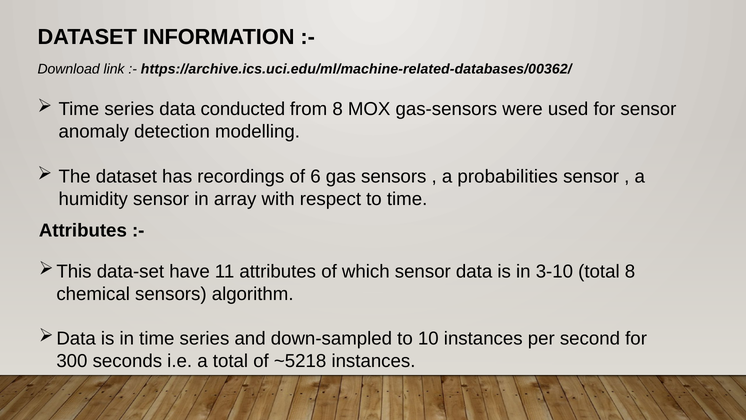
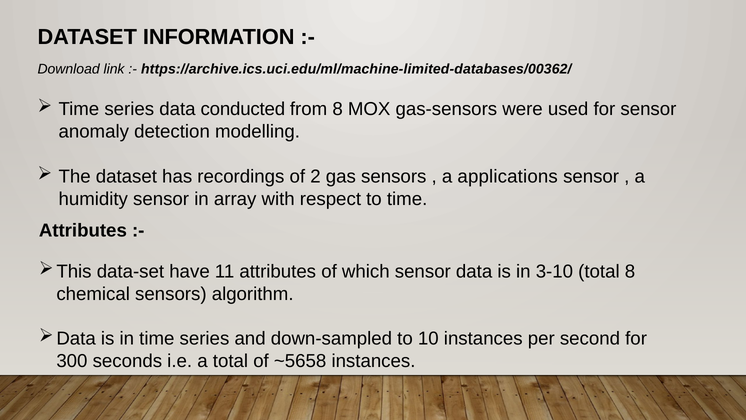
https://archive.ics.uci.edu/ml/machine-related-databases/00362/: https://archive.ics.uci.edu/ml/machine-related-databases/00362/ -> https://archive.ics.uci.edu/ml/machine-limited-databases/00362/ (356, 69)
6: 6 -> 2 (315, 176)
probabilities: probabilities -> applications (508, 176)
~5218: ~5218 -> ~5658 (300, 361)
